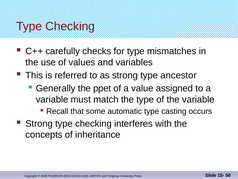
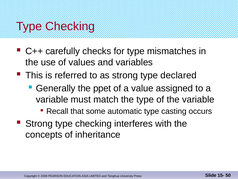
ancestor: ancestor -> declared (179, 75)
